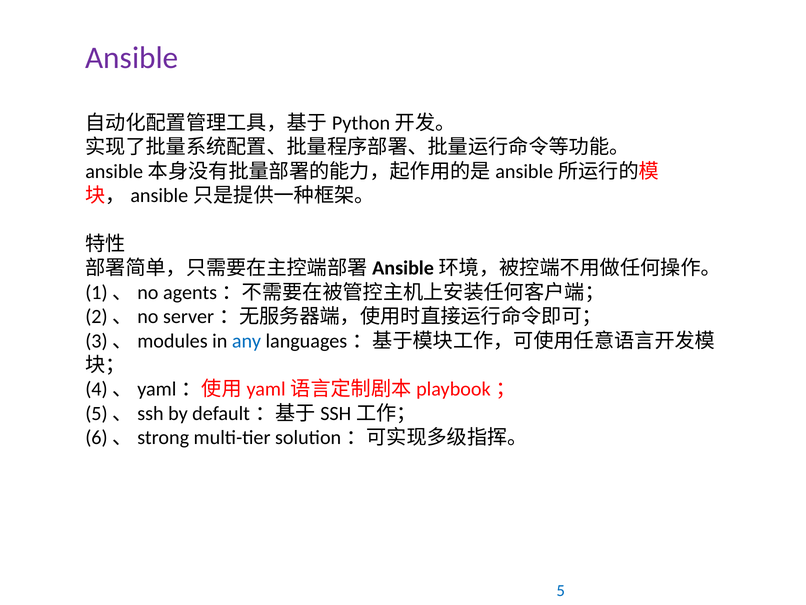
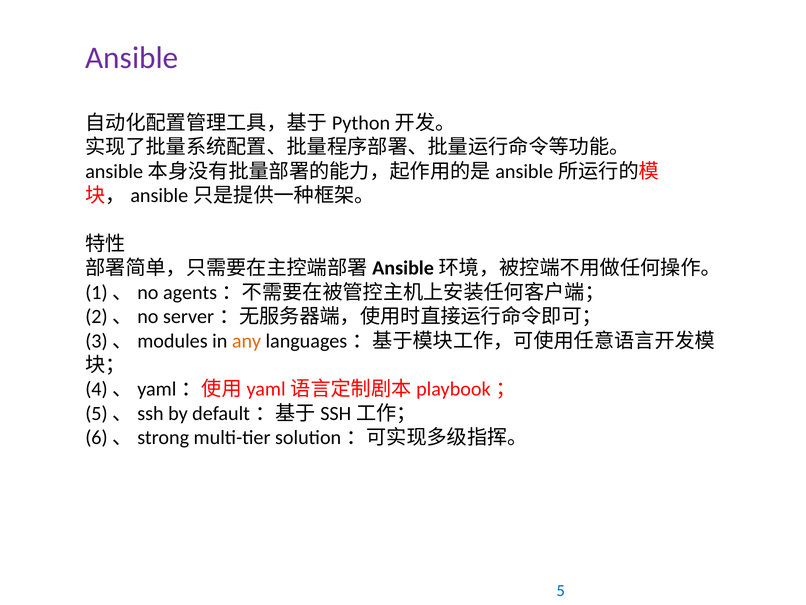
any colour: blue -> orange (247, 341)
